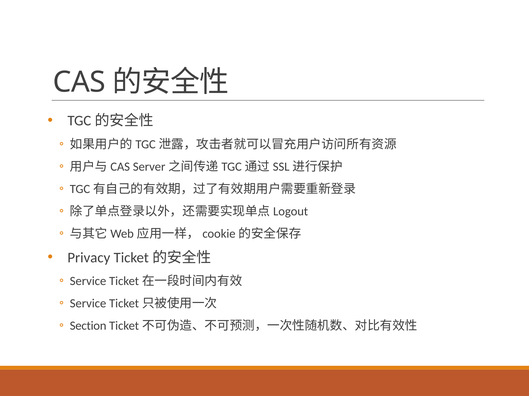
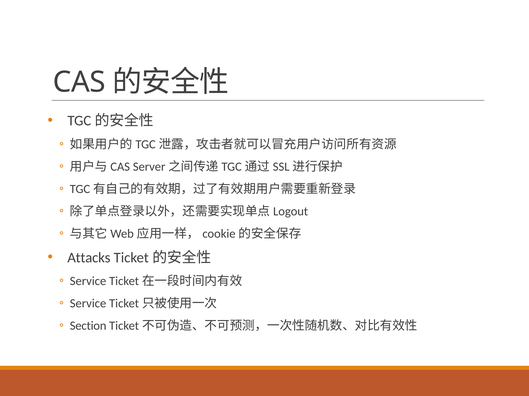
Privacy: Privacy -> Attacks (89, 258)
